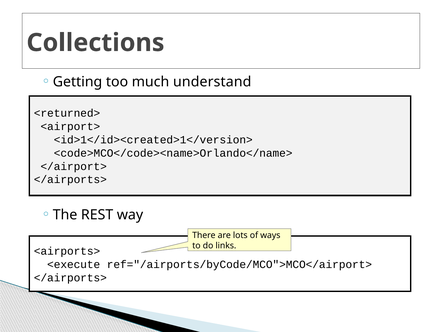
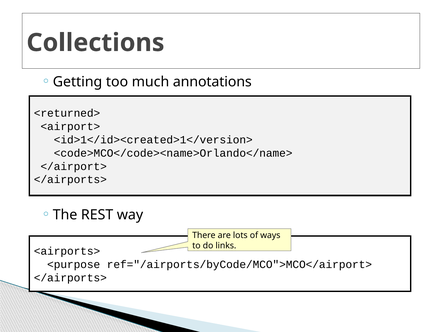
understand: understand -> annotations (212, 82)
<execute: <execute -> <purpose (74, 264)
